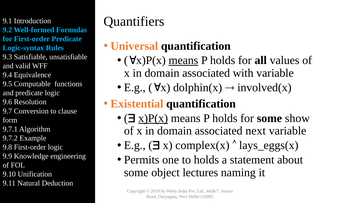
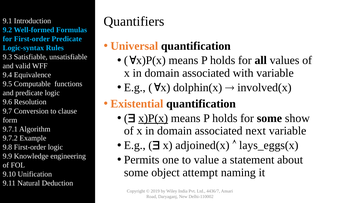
means underline: present -> none (183, 60)
complex(x: complex(x -> adjoined(x (202, 145)
to holds: holds -> value (206, 159)
lectures: lectures -> attempt (200, 172)
